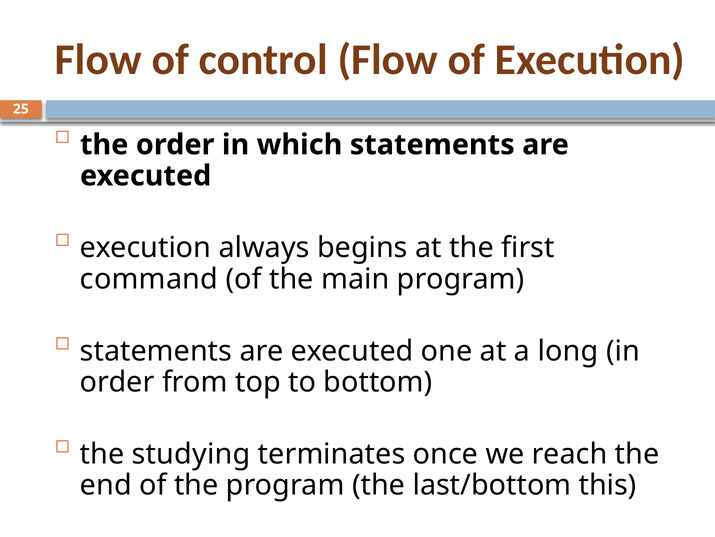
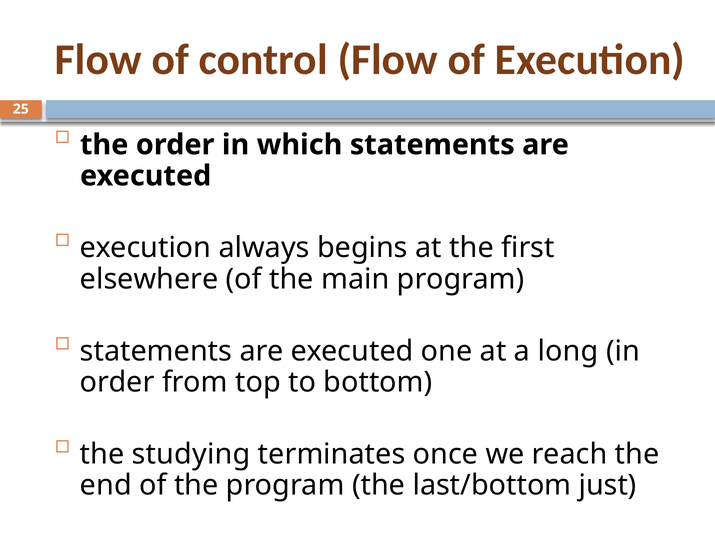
command: command -> elsewhere (149, 279)
this: this -> just (608, 485)
